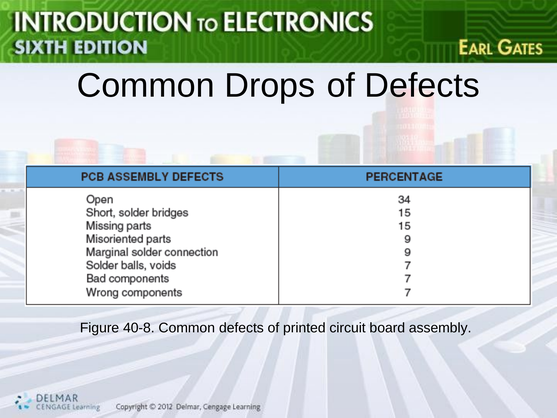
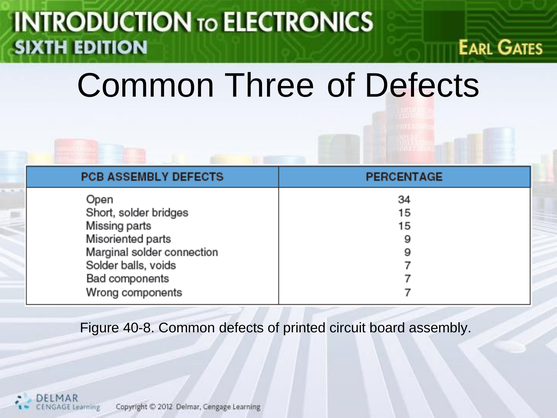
Drops: Drops -> Three (270, 85)
